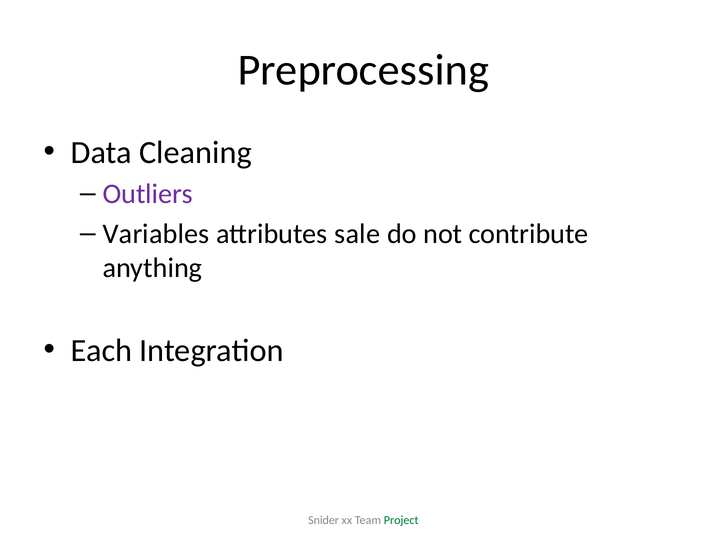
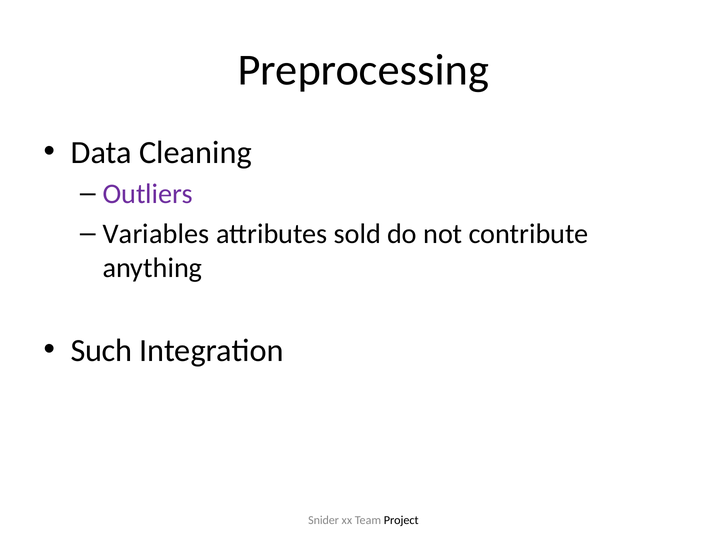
sale: sale -> sold (357, 234)
Each: Each -> Such (102, 351)
Project colour: green -> black (401, 521)
